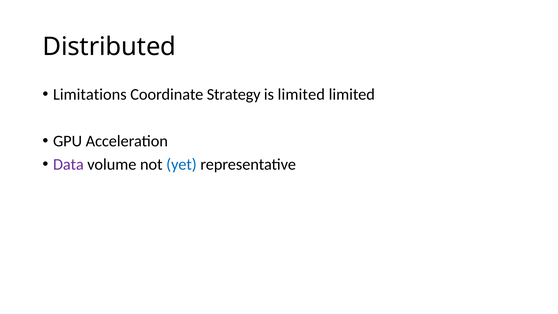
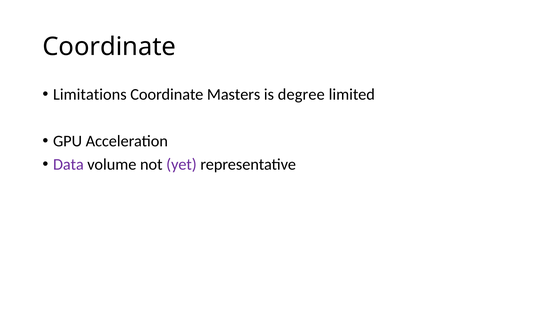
Distributed: Distributed -> Coordinate (109, 47)
Strategy: Strategy -> Masters (234, 94)
is limited: limited -> degree (301, 94)
yet colour: blue -> purple (181, 165)
